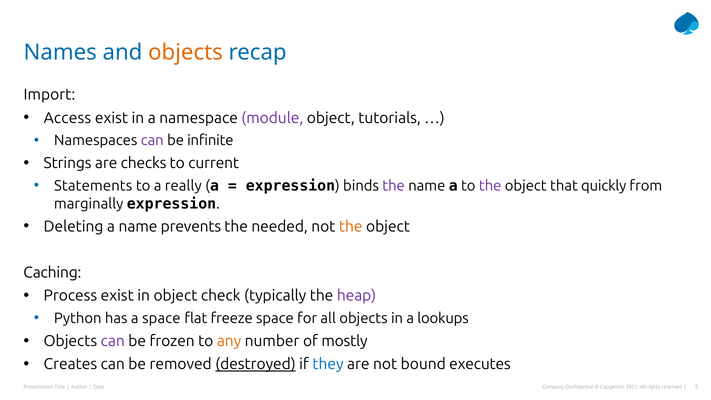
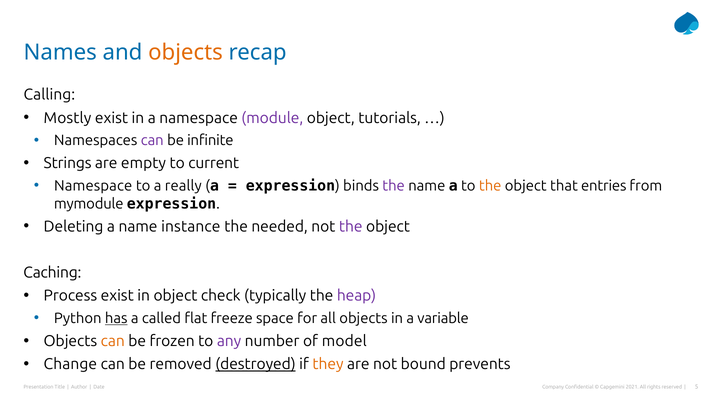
Import: Import -> Calling (49, 95)
Access: Access -> Mostly (67, 118)
checks: checks -> empty (143, 163)
Statements: Statements -> Namespace (93, 186)
the colour: purple -> orange (490, 186)
quickly: quickly -> entries (604, 186)
marginally: marginally -> mymodule (89, 204)
prevents: prevents -> instance (191, 226)
the colour: orange -> purple (351, 226)
has underline: none -> present (116, 318)
a space: space -> called (161, 318)
lookups: lookups -> variable (443, 318)
can colour: purple -> orange (113, 341)
any colour: orange -> purple (229, 341)
mostly: mostly -> model (344, 341)
Creates: Creates -> Change (70, 364)
they colour: blue -> orange (328, 364)
executes: executes -> prevents (480, 364)
